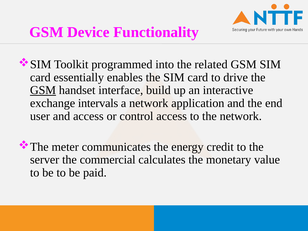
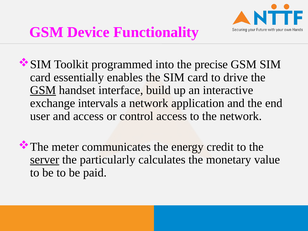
related: related -> precise (211, 64)
server underline: none -> present (45, 160)
commercial: commercial -> particularly (108, 160)
